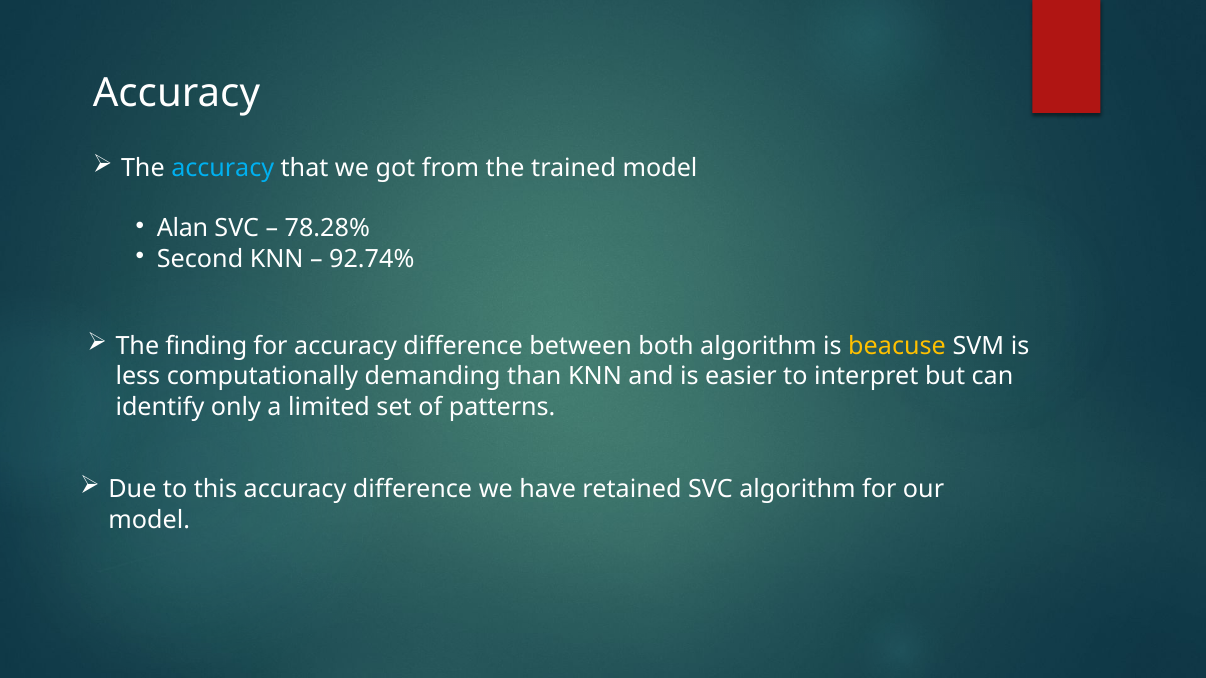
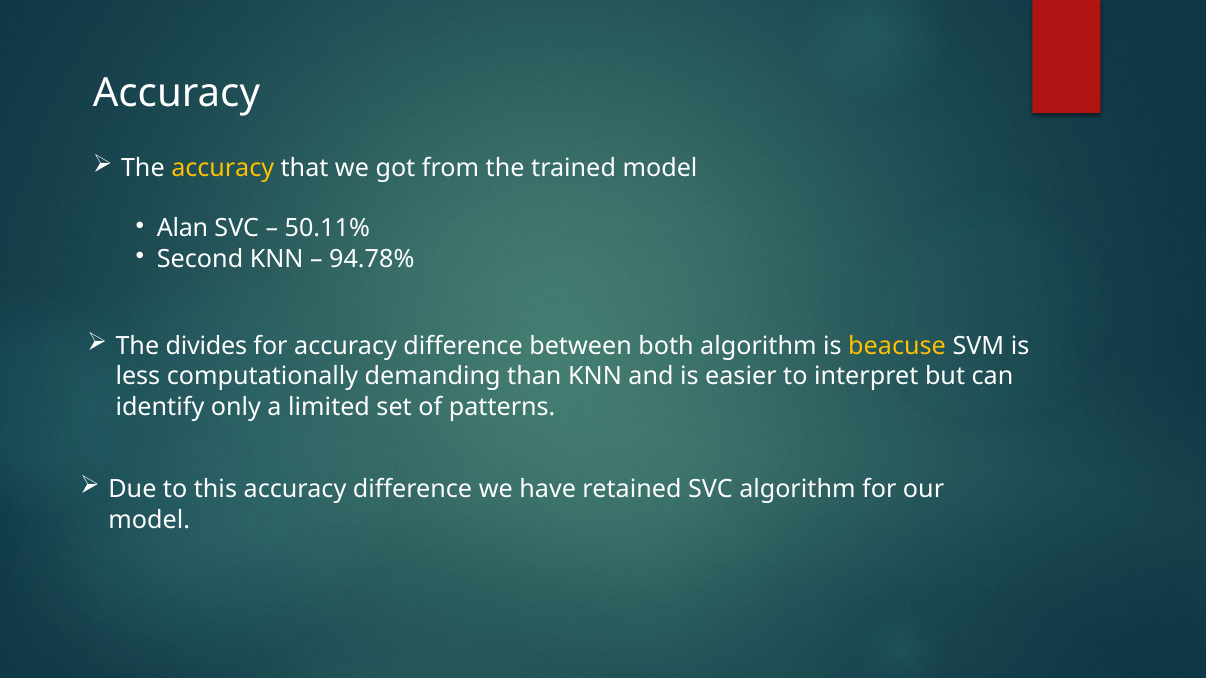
accuracy colour: light blue -> yellow (223, 168)
78.28%: 78.28% -> 50.11% (327, 229)
92.74%: 92.74% -> 94.78% (372, 259)
finding: finding -> divides (206, 347)
